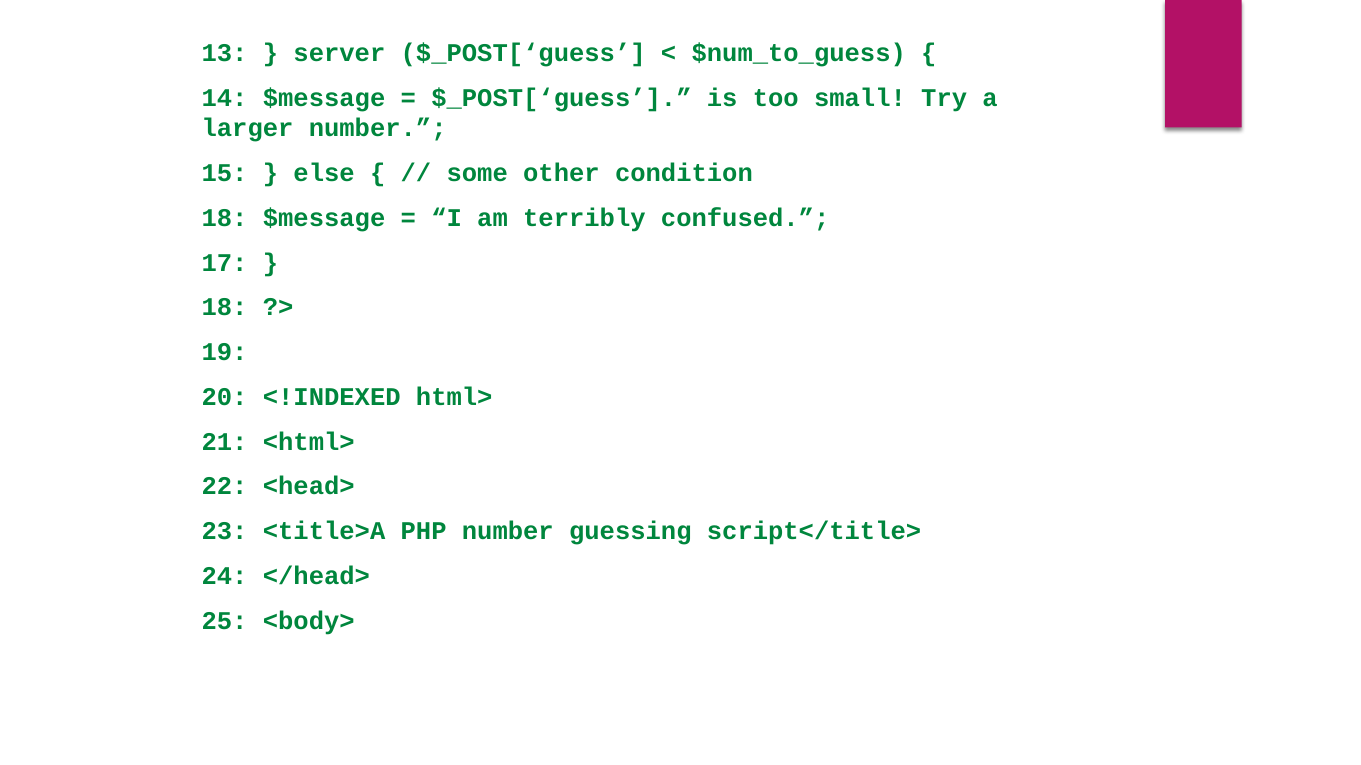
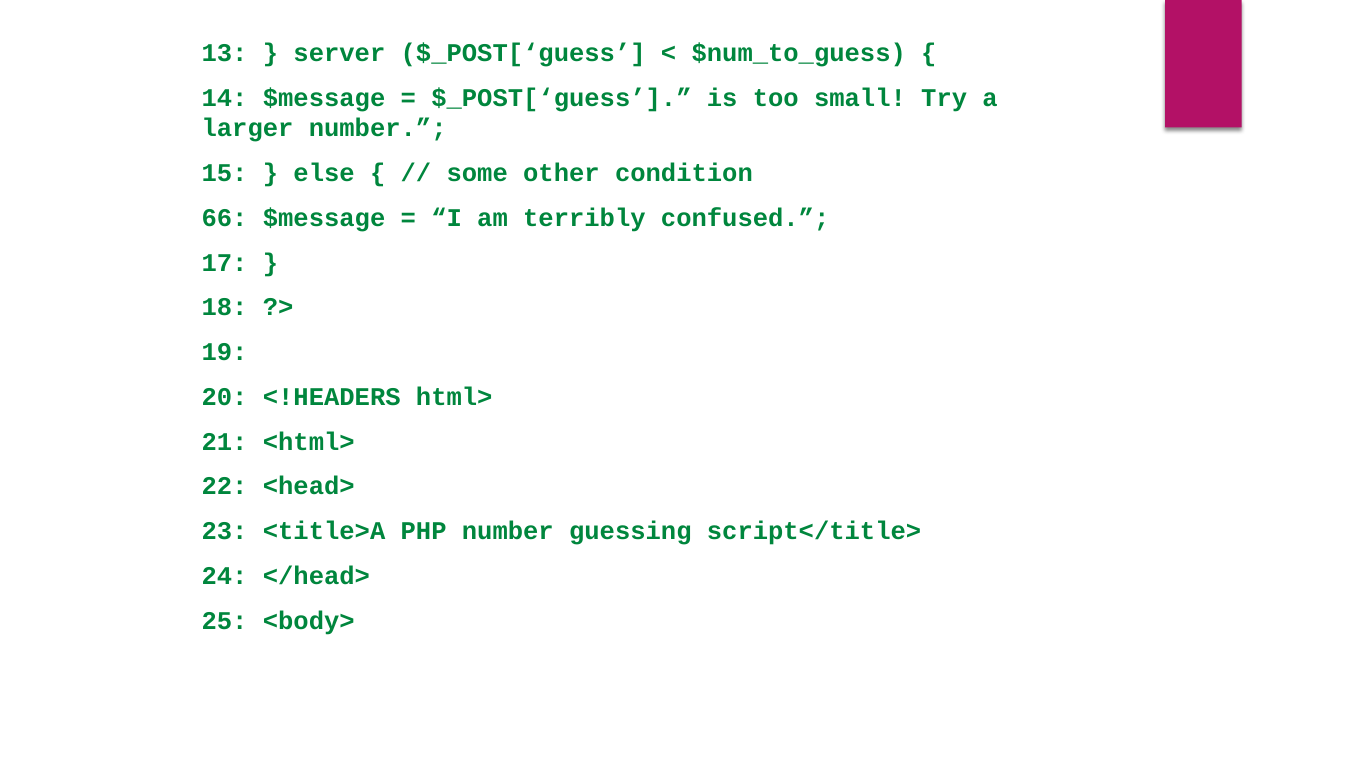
18: 18 -> 66 (225, 218)
<!INDEXED: <!INDEXED -> <!HEADERS (332, 397)
